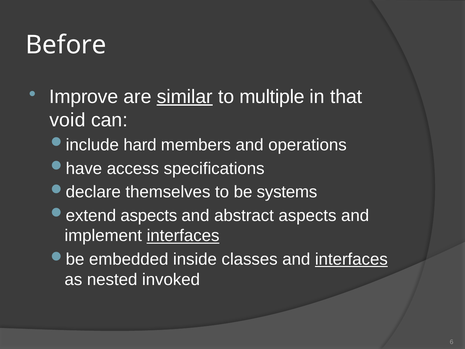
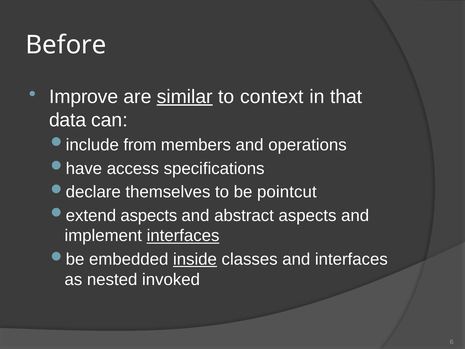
multiple: multiple -> context (272, 97)
void: void -> data (68, 120)
hard: hard -> from (140, 145)
systems: systems -> pointcut (287, 192)
inside underline: none -> present (195, 259)
interfaces underline: present -> none (351, 259)
